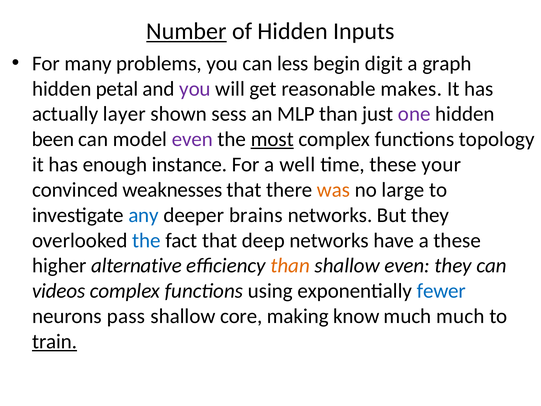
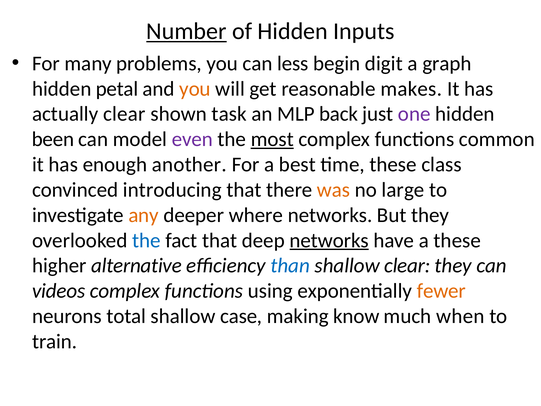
you colour: purple -> orange (195, 89)
actually layer: layer -> clear (124, 114)
sess: sess -> task (229, 114)
MLP than: than -> back (339, 114)
topology: topology -> common (497, 139)
instance: instance -> another (189, 164)
well: well -> best (297, 164)
your: your -> class (441, 164)
weaknesses: weaknesses -> introducing (172, 190)
any colour: blue -> orange (144, 215)
brains: brains -> where (256, 215)
networks underline: none -> present (329, 240)
than colour: orange -> blue (290, 266)
shallow even: even -> clear (407, 266)
fewer colour: blue -> orange (441, 291)
pass: pass -> total (126, 316)
core: core -> case (241, 316)
much much: much -> when (460, 316)
train underline: present -> none (55, 341)
